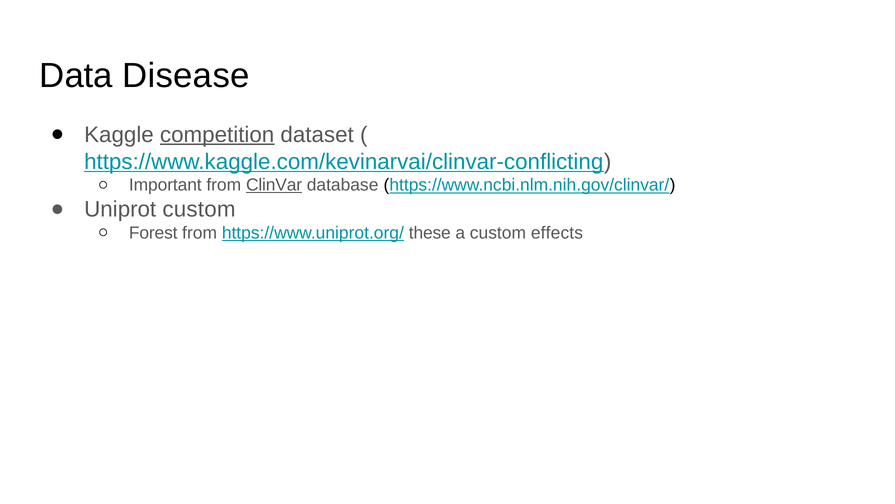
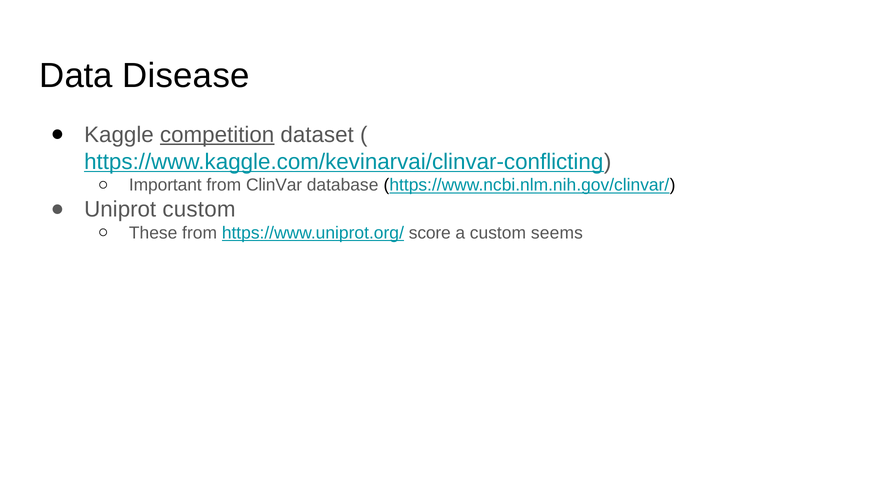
ClinVar underline: present -> none (274, 185)
Forest: Forest -> These (153, 233)
these: these -> score (430, 233)
effects: effects -> seems (557, 233)
